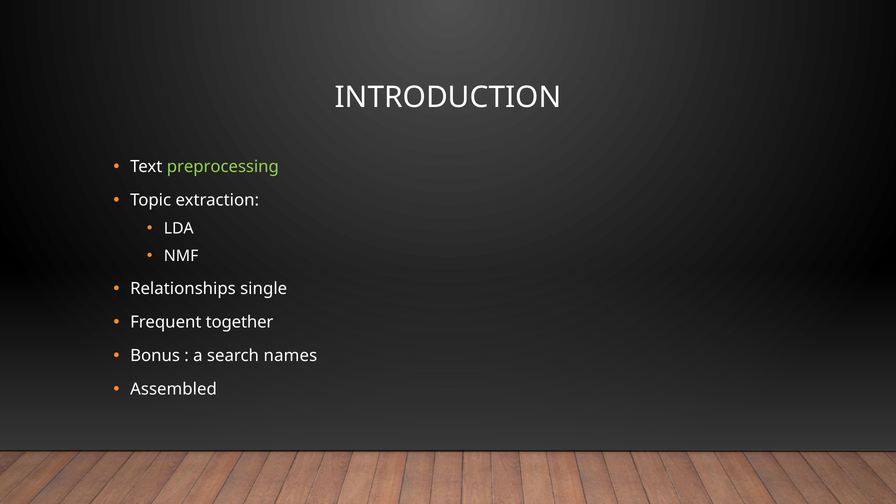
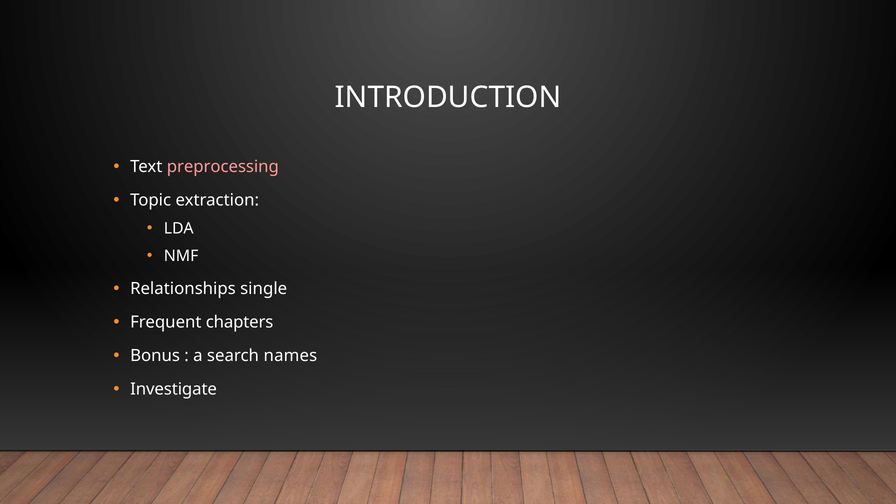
preprocessing colour: light green -> pink (223, 167)
together: together -> chapters (240, 322)
Assembled: Assembled -> Investigate (174, 389)
